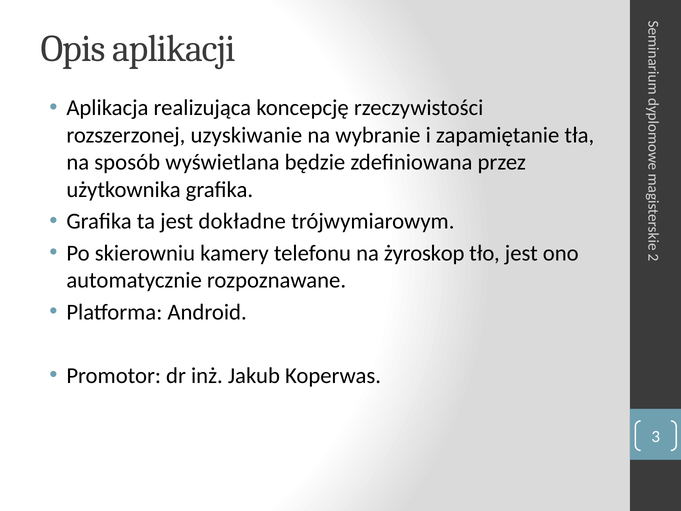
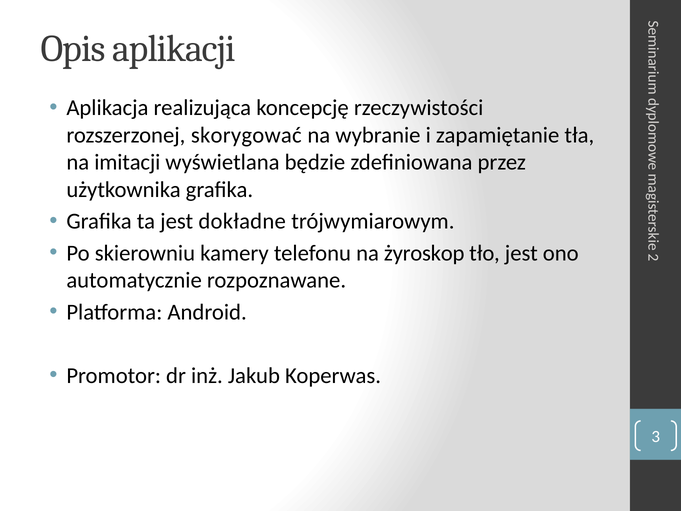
uzyskiwanie: uzyskiwanie -> skorygować (246, 135)
sposób: sposób -> imitacji (127, 162)
